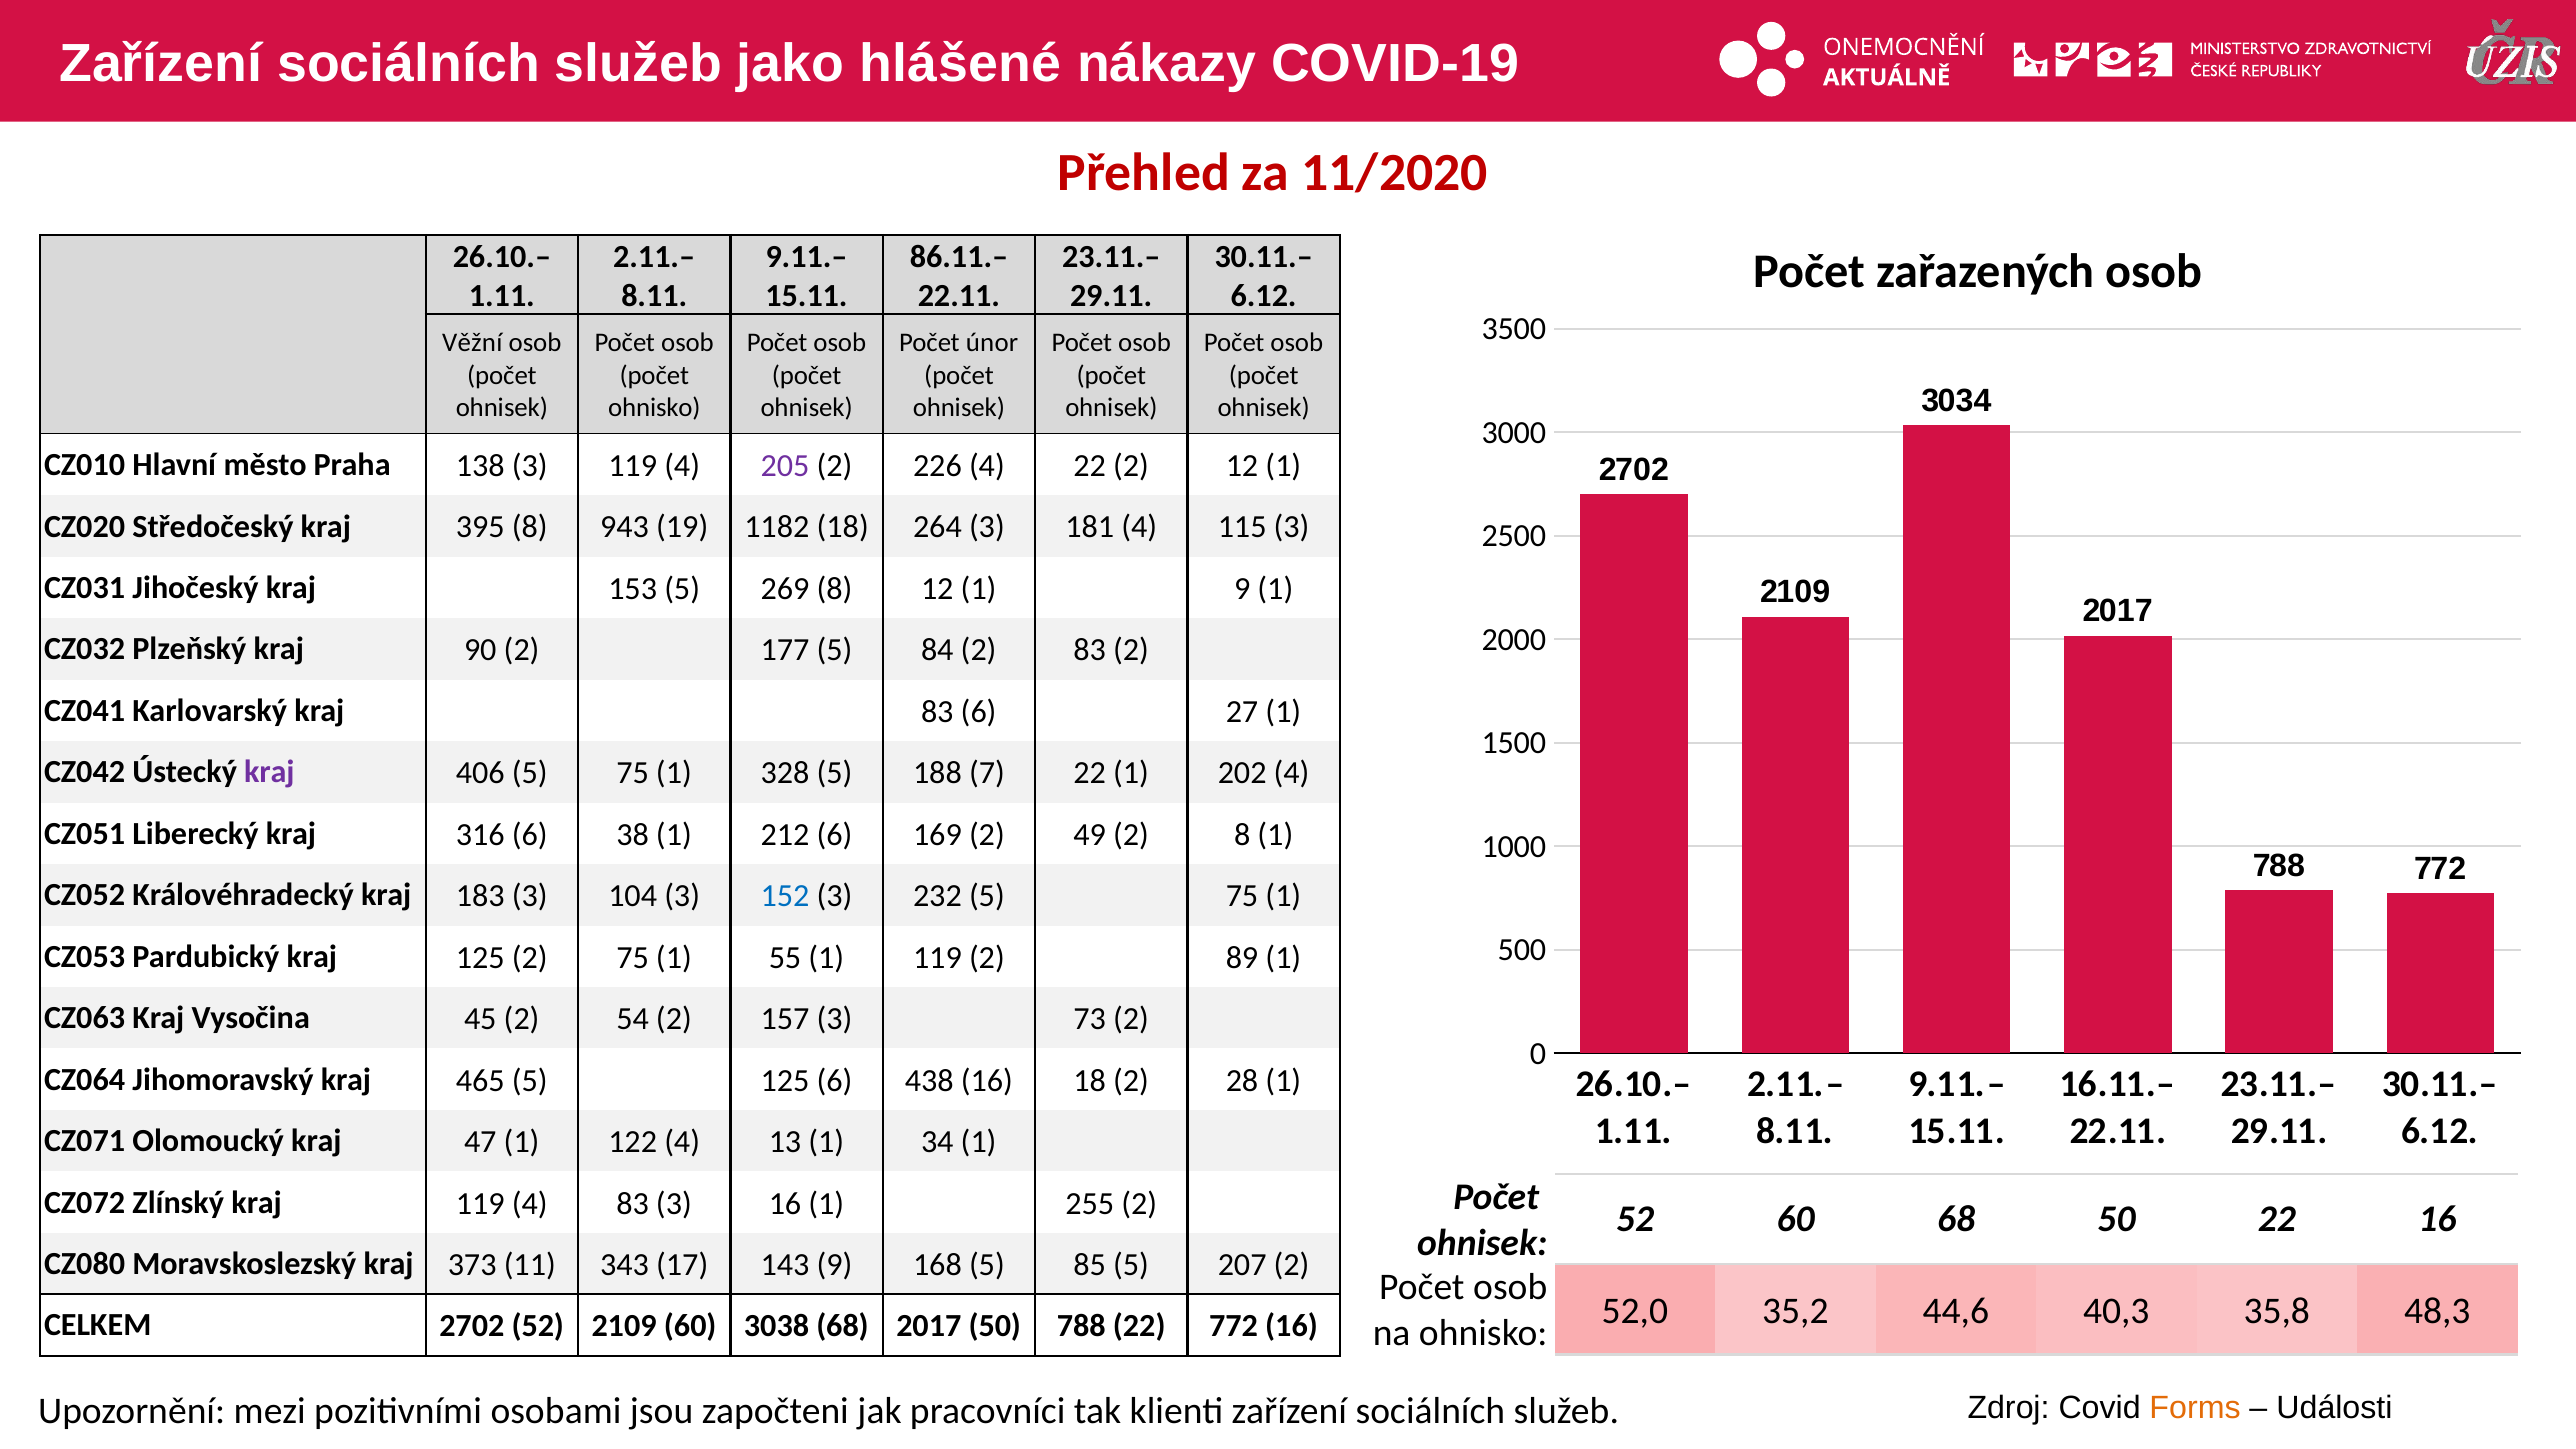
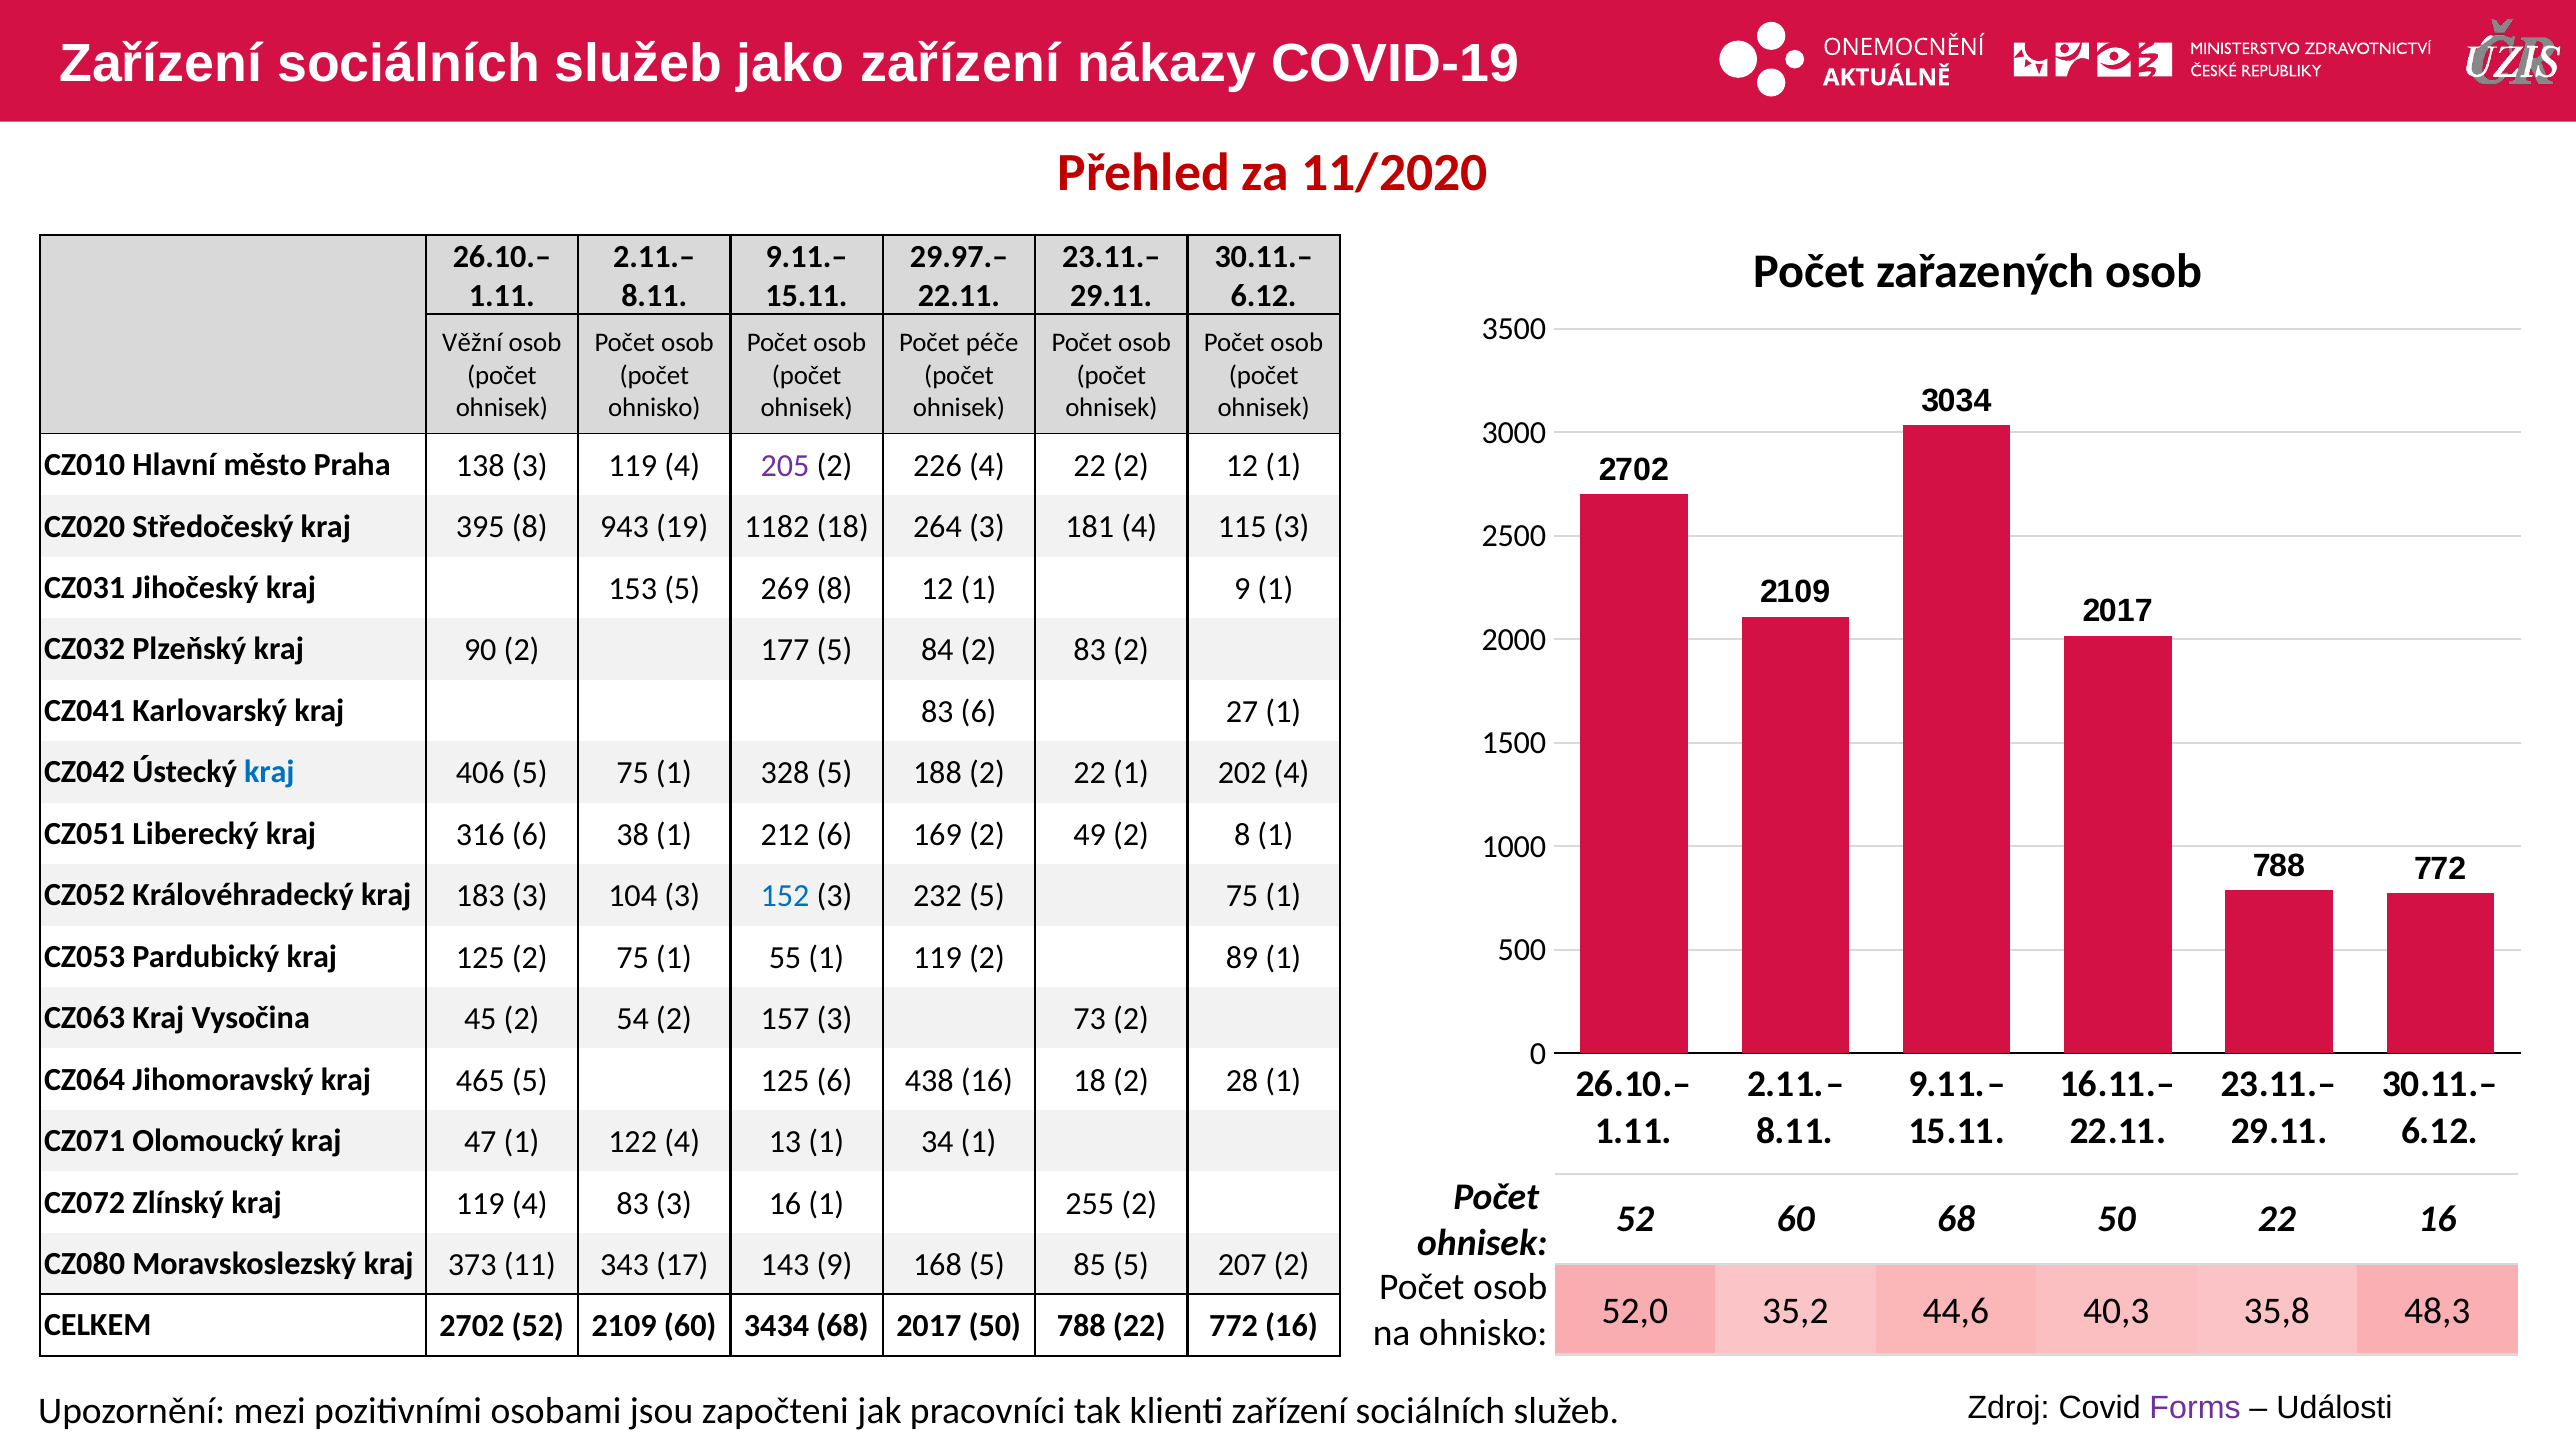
jako hlášené: hlášené -> zařízení (960, 64)
86.11.–: 86.11.– -> 29.97.– (959, 257)
únor: únor -> péče (992, 343)
kraj colour: purple -> blue (269, 772)
188 7: 7 -> 2 (987, 773)
3038: 3038 -> 3434 (777, 1326)
Forms colour: orange -> purple (2195, 1408)
